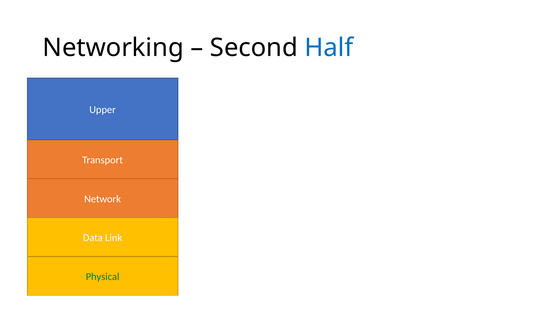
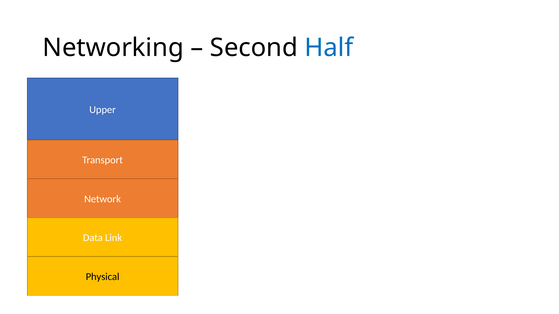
Physical colour: green -> black (103, 277)
